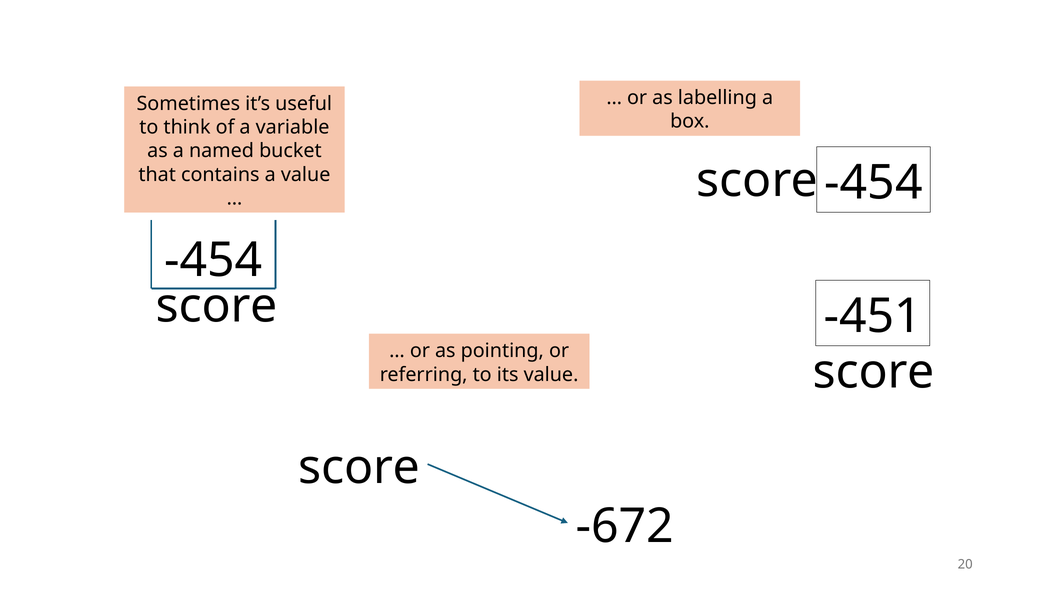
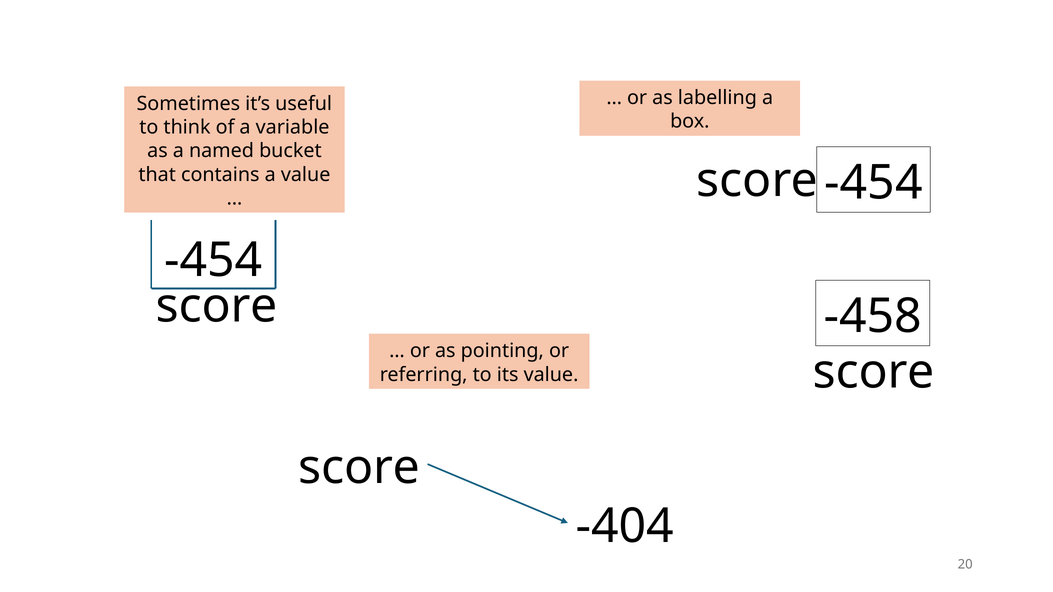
-451: -451 -> -458 (873, 316)
-672: -672 -> -404 (625, 527)
